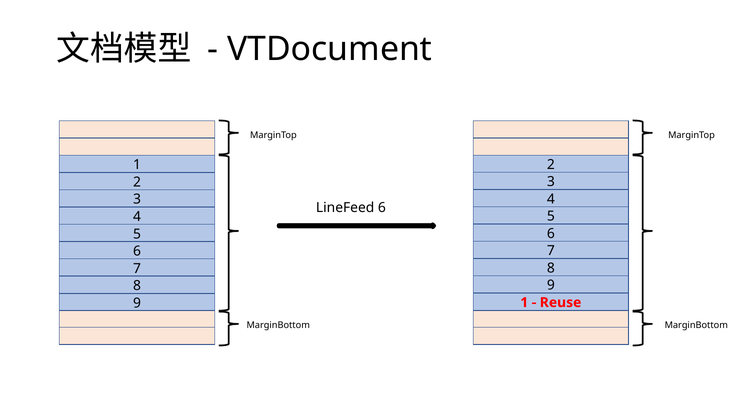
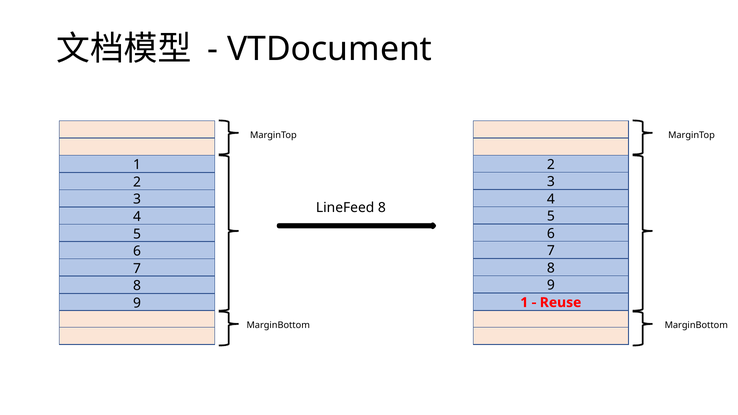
LineFeed 6: 6 -> 8 (382, 208)
